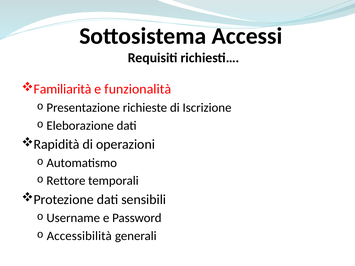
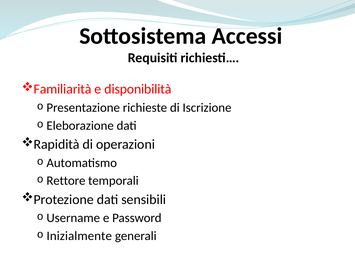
funzionalità: funzionalità -> disponibilità (138, 89)
Accessibilità: Accessibilità -> Inizialmente (79, 236)
